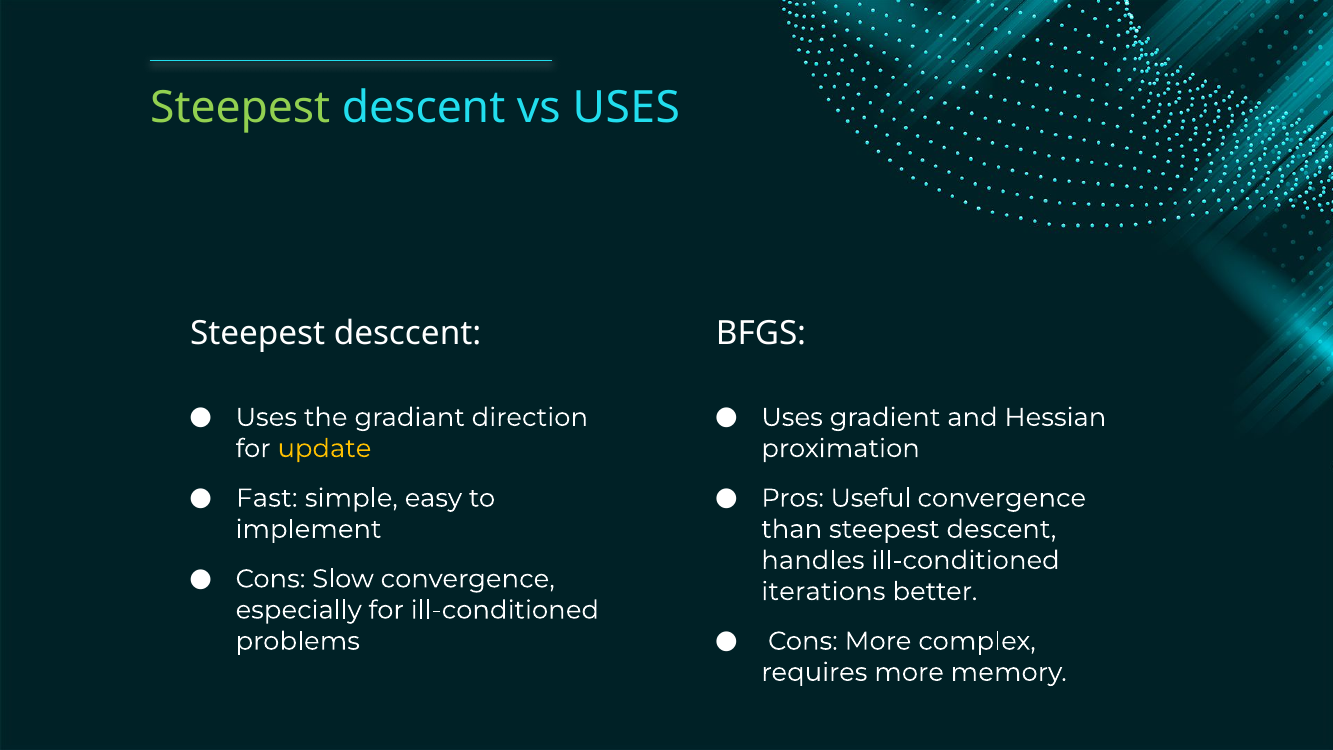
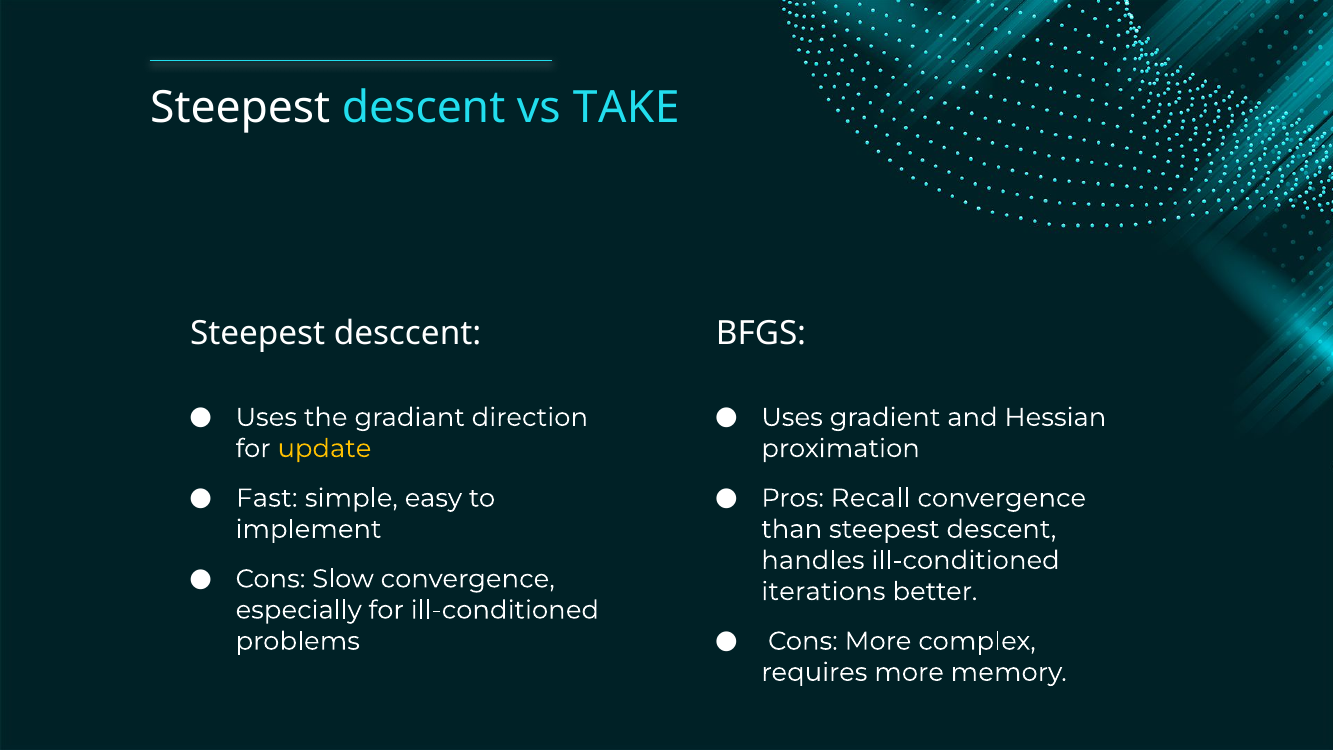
Steepest colour: light green -> white (240, 108)
vs USES: USES -> TAKE (626, 108)
Useful: Useful -> Recall (871, 498)
